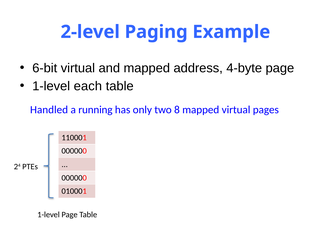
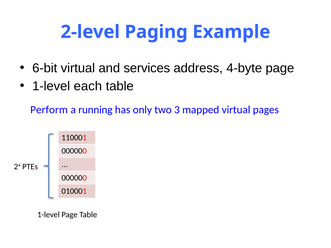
and mapped: mapped -> services (147, 68)
Handled: Handled -> Perform (49, 110)
8: 8 -> 3 (177, 110)
